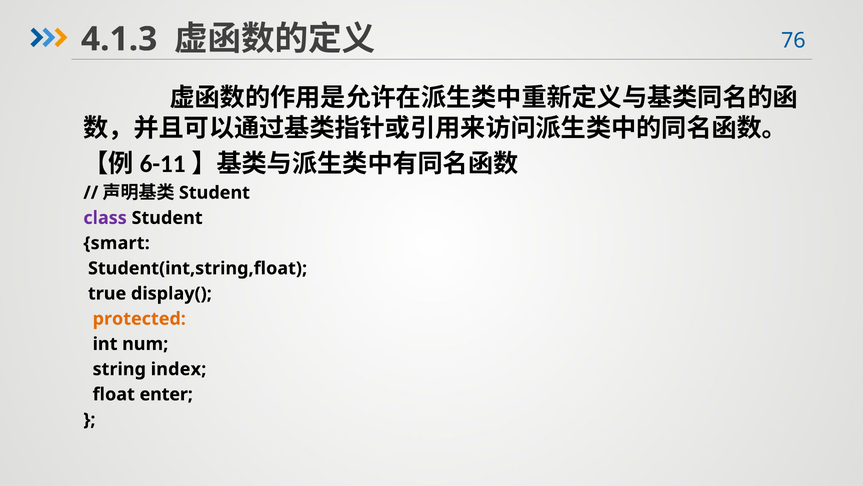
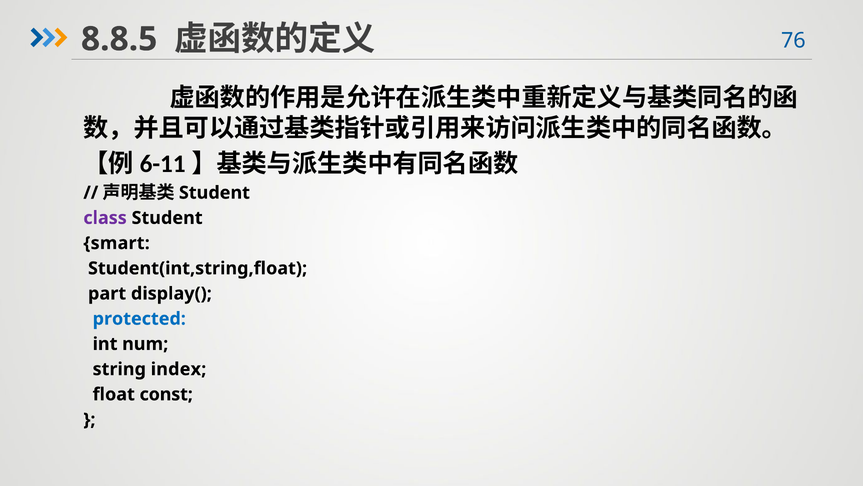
4.1.3: 4.1.3 -> 8.8.5 (119, 39)
true: true -> part (107, 293)
protected colour: orange -> blue (139, 318)
enter: enter -> const (166, 394)
